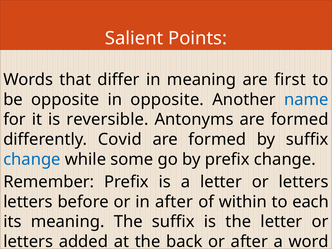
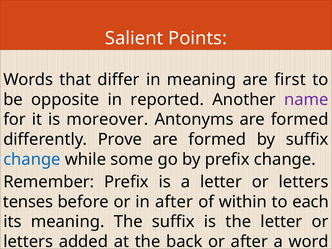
in opposite: opposite -> reported (167, 100)
name colour: blue -> purple (306, 100)
reversible: reversible -> moreover (107, 119)
Covid: Covid -> Prove (120, 139)
letters: letters -> tenses (28, 202)
